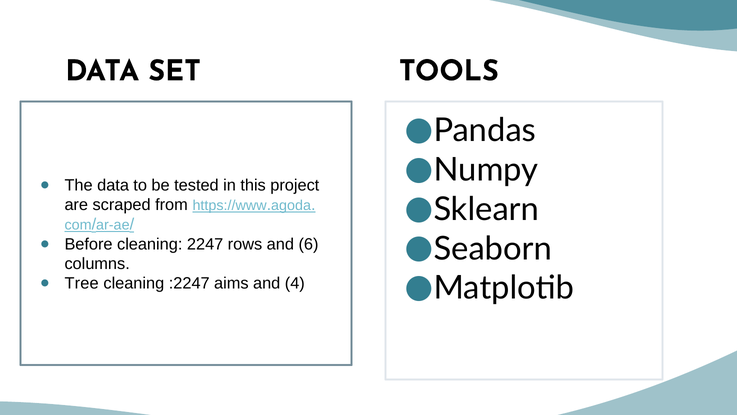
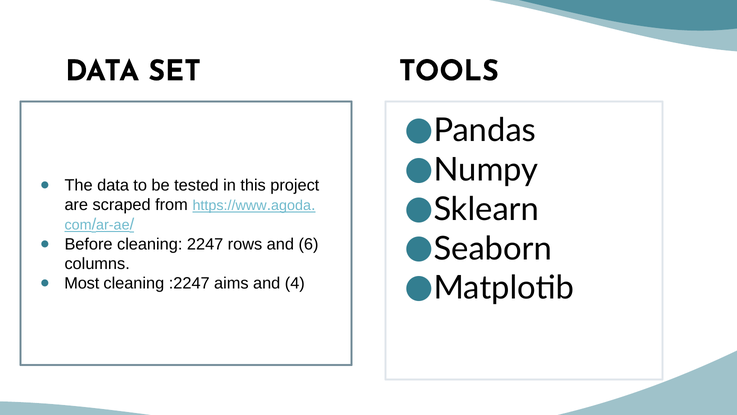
Tree: Tree -> Most (82, 283)
